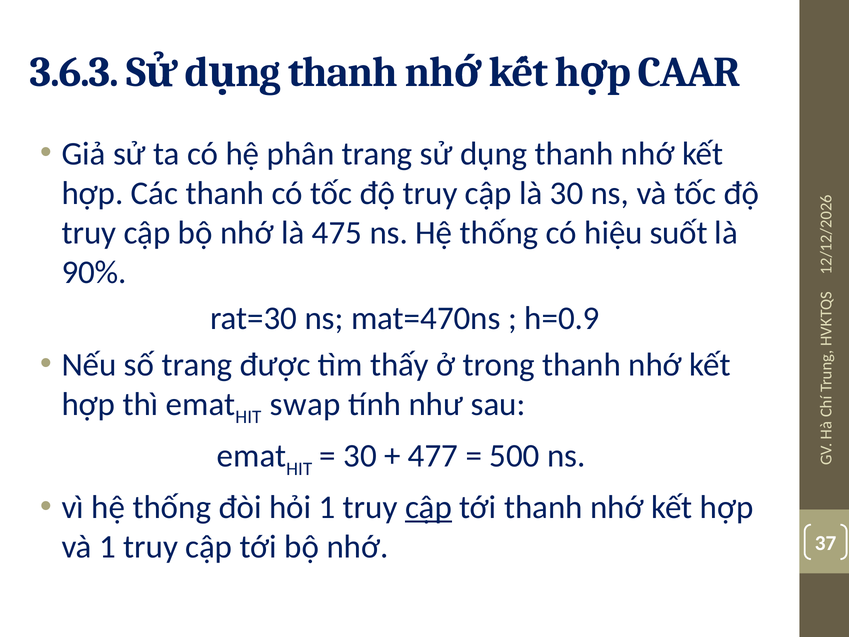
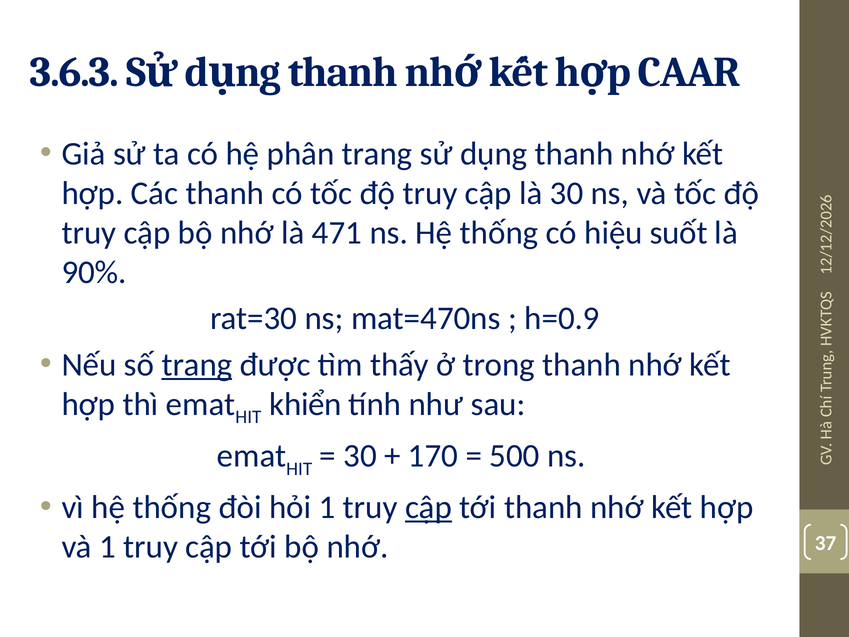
475: 475 -> 471 (337, 233)
trang underline: none -> present (197, 365)
swap: swap -> khiển (306, 404)
477: 477 -> 170 (433, 456)
